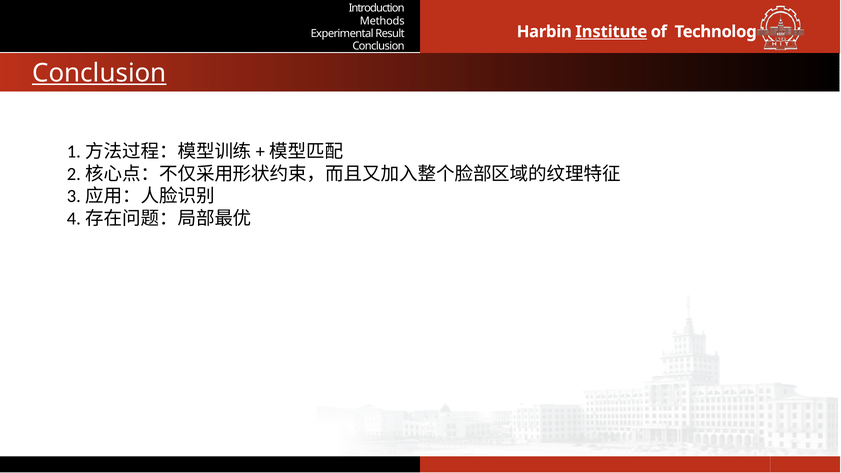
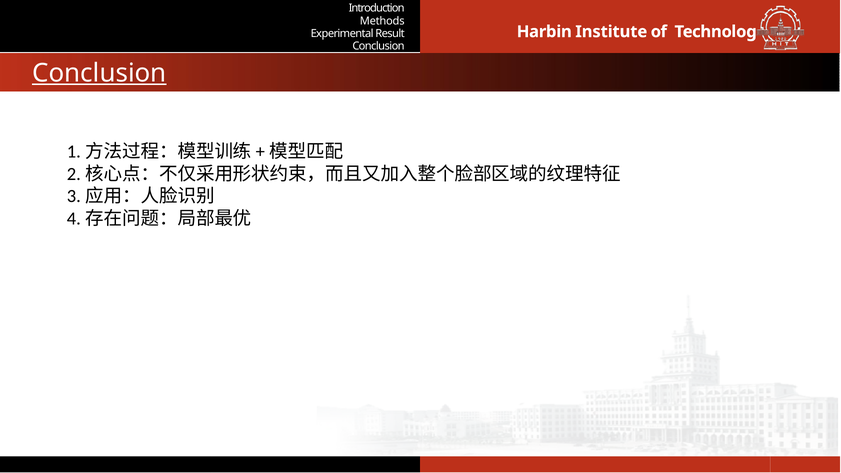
Institute underline: present -> none (611, 32)
